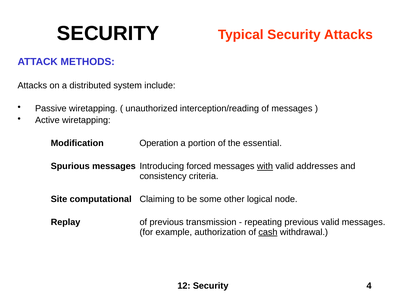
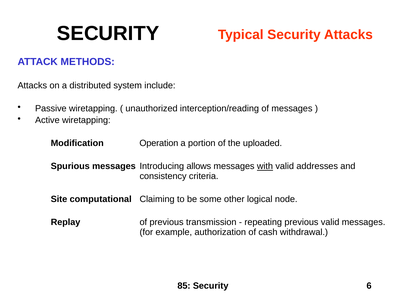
essential: essential -> uploaded (263, 143)
forced: forced -> allows (199, 166)
cash underline: present -> none (268, 232)
12: 12 -> 85 (184, 286)
4: 4 -> 6 (369, 286)
